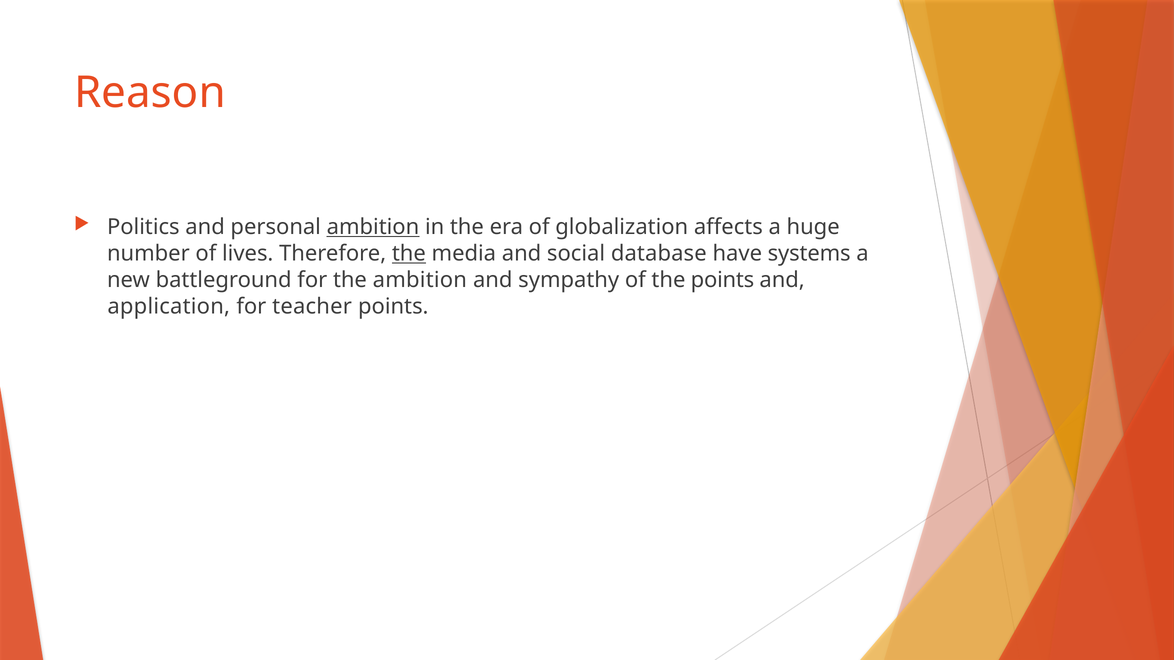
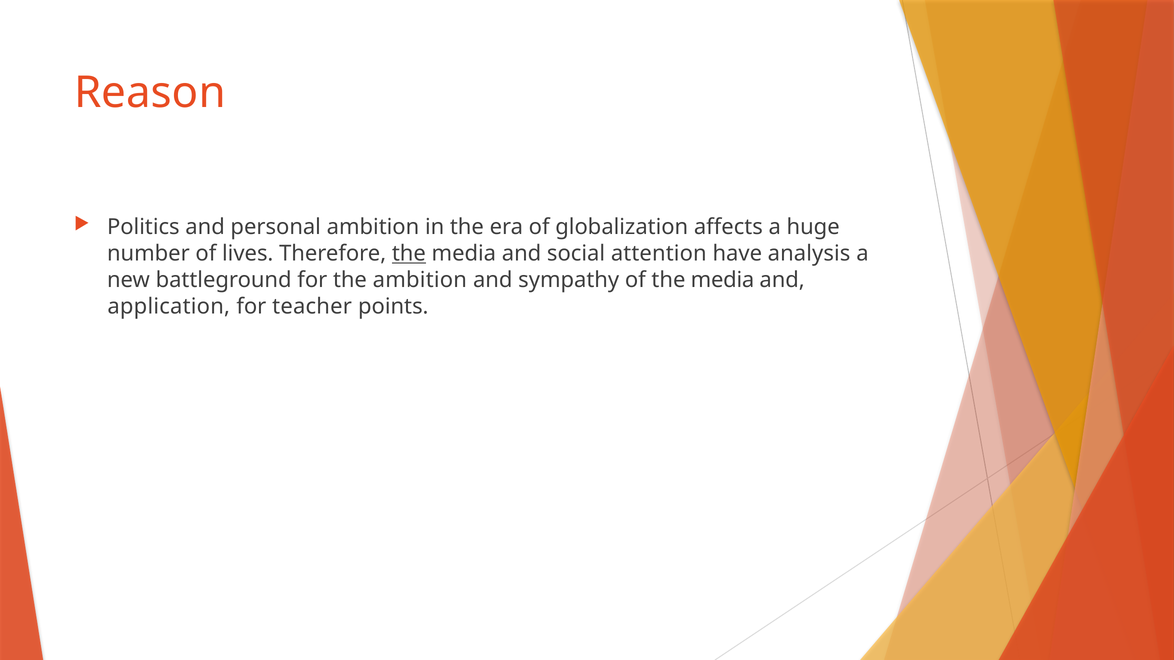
ambition underline: present -> none (373, 227)
database: database -> attention (659, 254)
systems: systems -> analysis (809, 254)
of the points: points -> media (722, 280)
